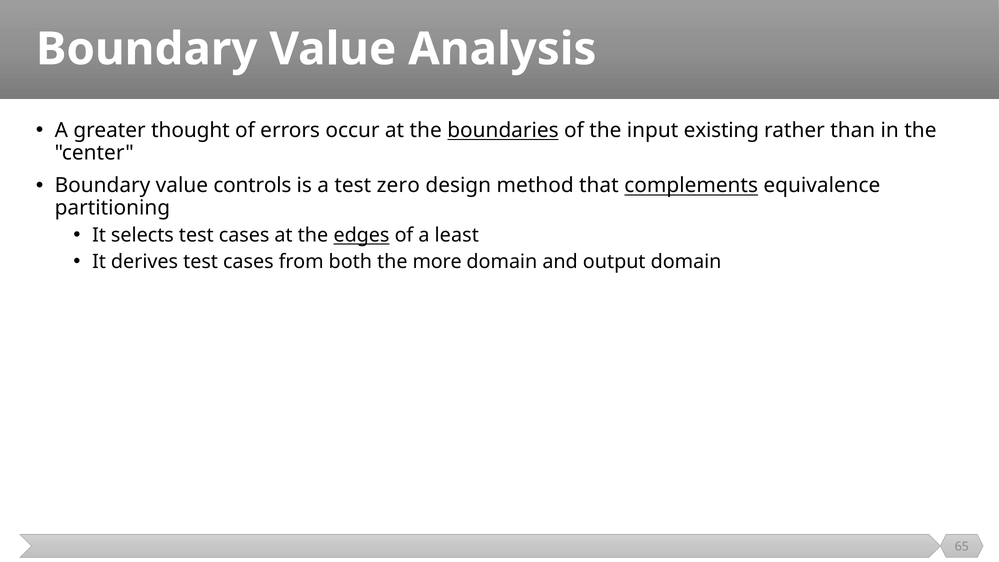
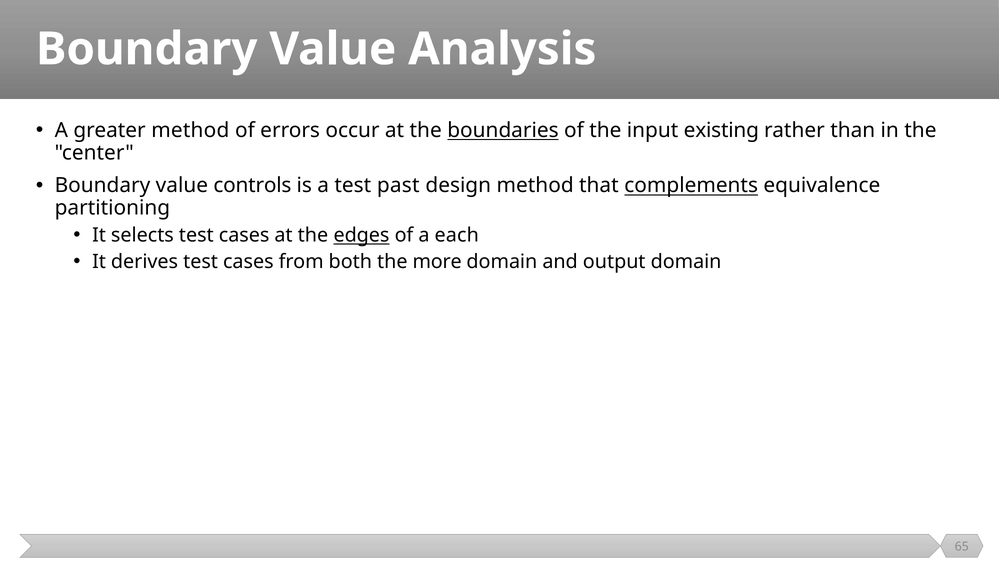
greater thought: thought -> method (190, 130)
zero: zero -> past (398, 186)
least: least -> each (457, 235)
